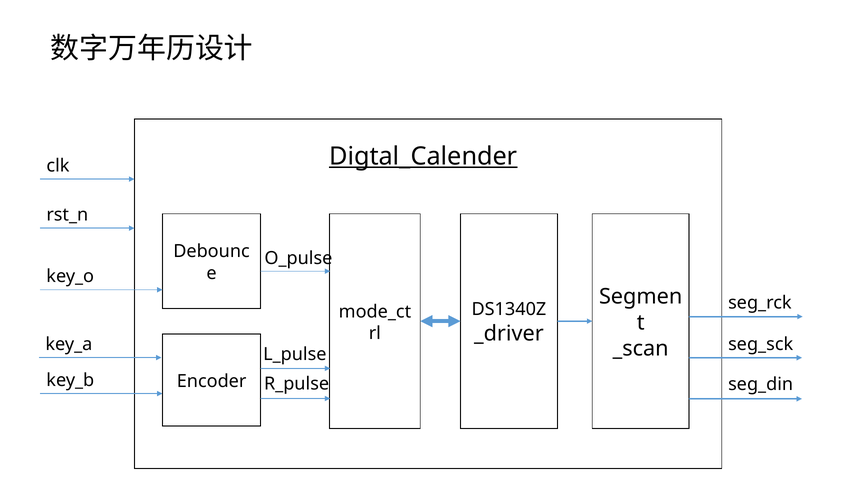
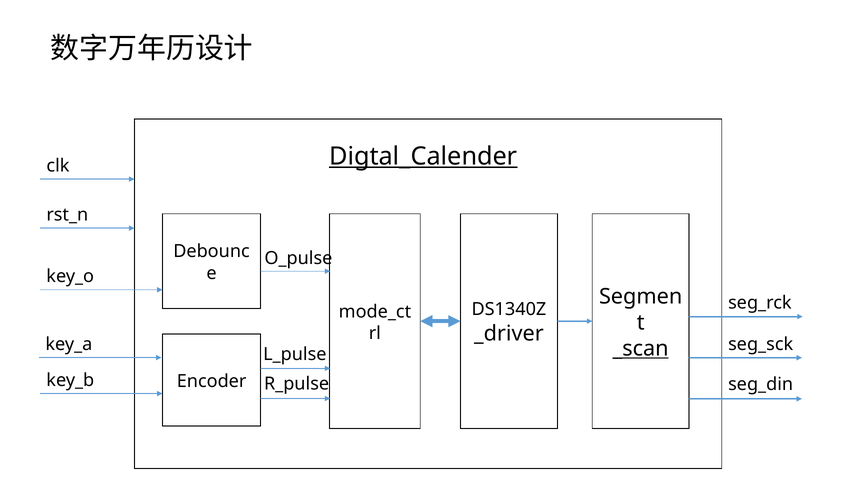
_scan underline: none -> present (641, 349)
